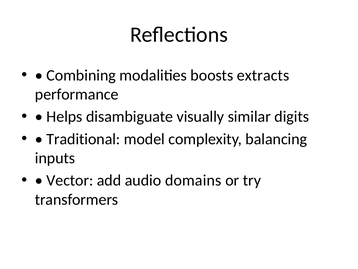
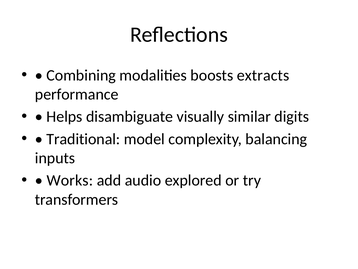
Vector: Vector -> Works (70, 180)
domains: domains -> explored (193, 180)
